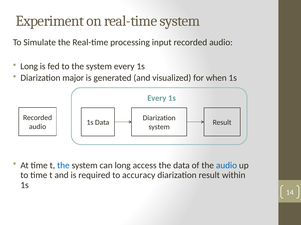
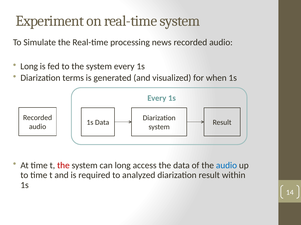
input: input -> news (162, 42)
major: major -> terms (73, 78)
the colour: blue -> red (63, 166)
accuracy: accuracy -> analyzed (139, 176)
